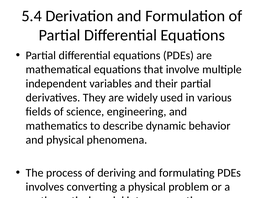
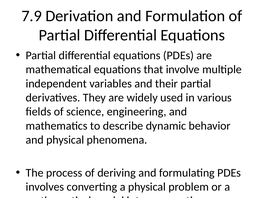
5.4: 5.4 -> 7.9 (32, 16)
